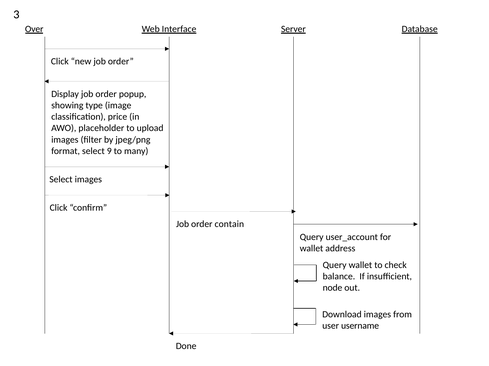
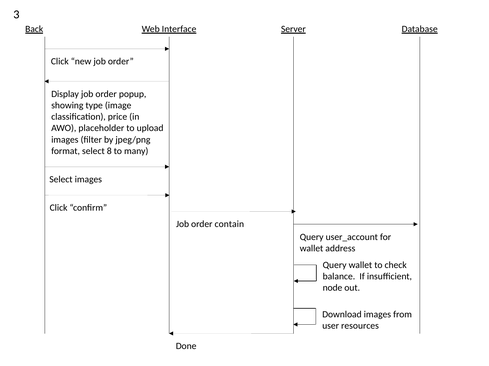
Over: Over -> Back (34, 29)
9: 9 -> 8 (109, 151)
username: username -> resources (360, 326)
